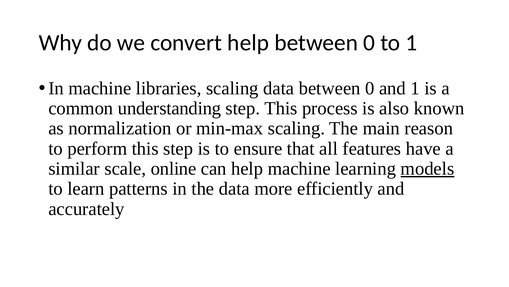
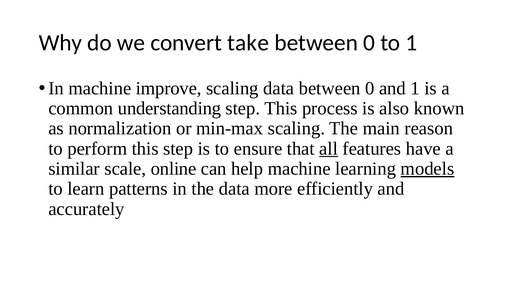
convert help: help -> take (248, 43)
libraries: libraries -> improve (169, 88)
all underline: none -> present (329, 148)
